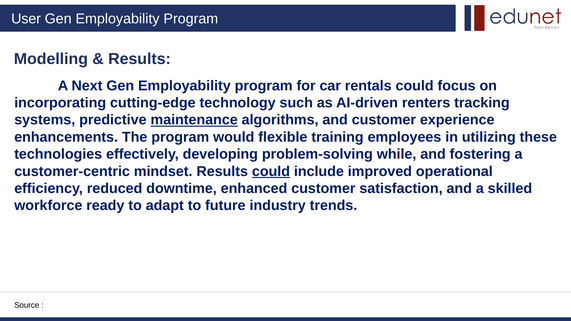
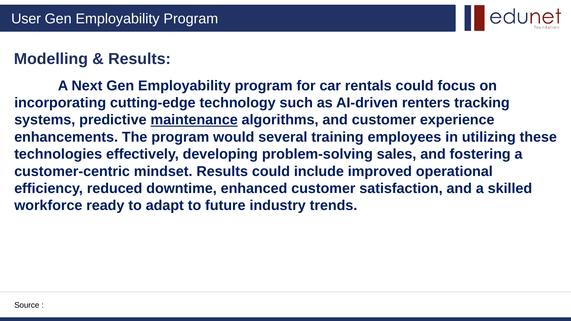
flexible: flexible -> several (283, 137)
while: while -> sales (397, 154)
could underline: present -> none (271, 171)
